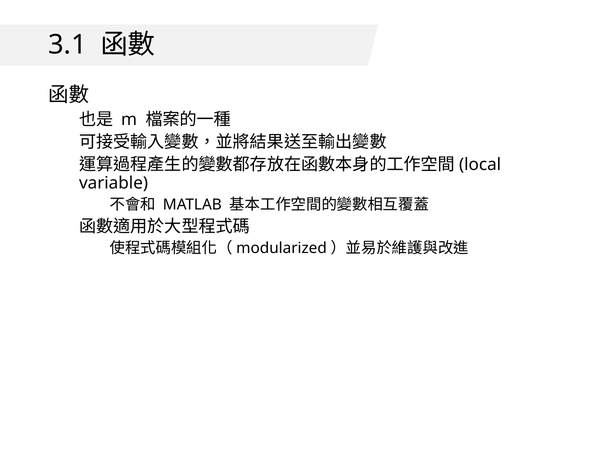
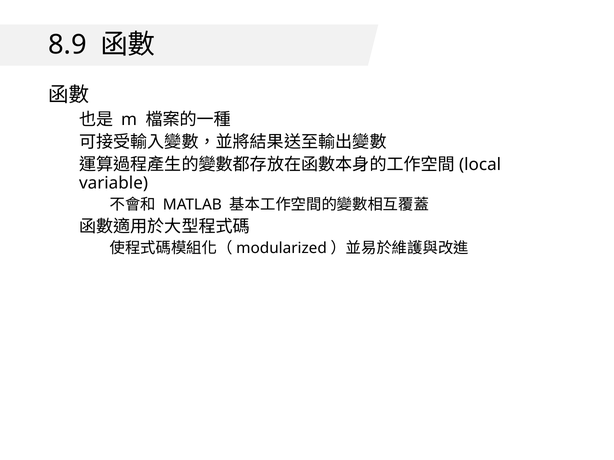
3.1: 3.1 -> 8.9 (68, 45)
